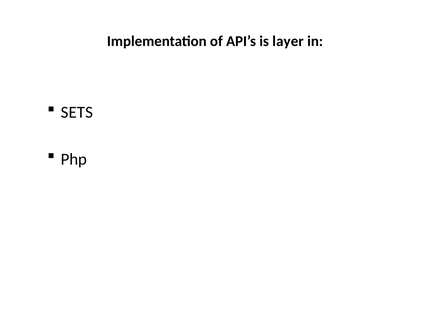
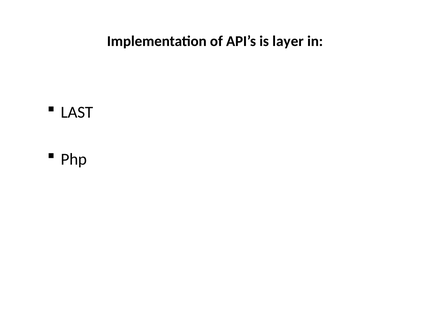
SETS: SETS -> LAST (77, 112)
